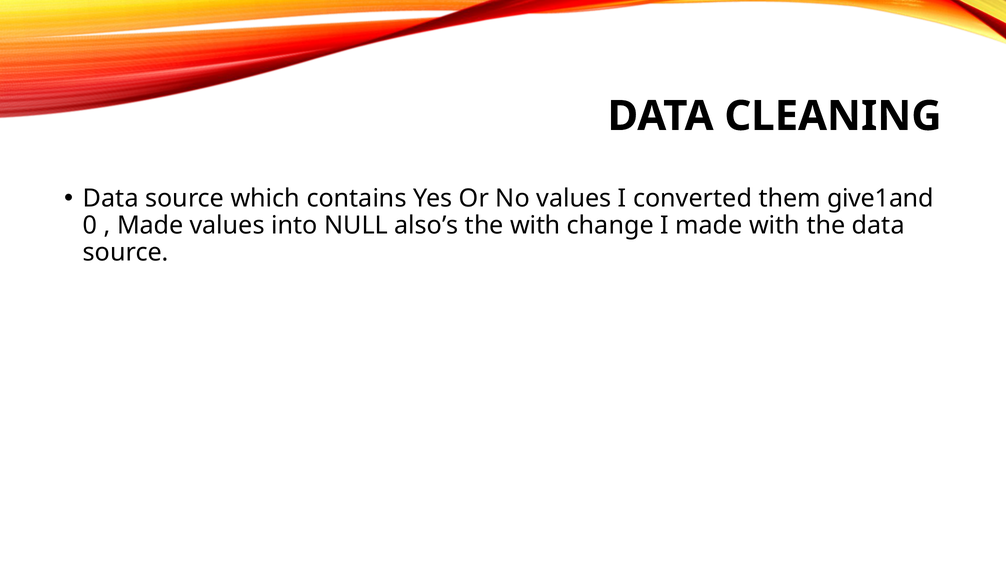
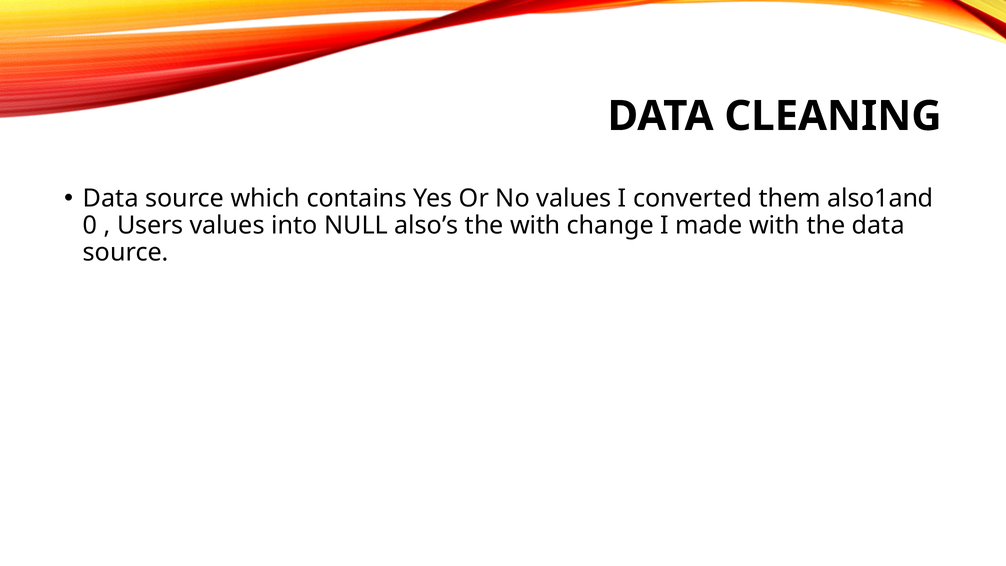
give1and: give1and -> also1and (880, 198)
Made: Made -> Users (150, 225)
